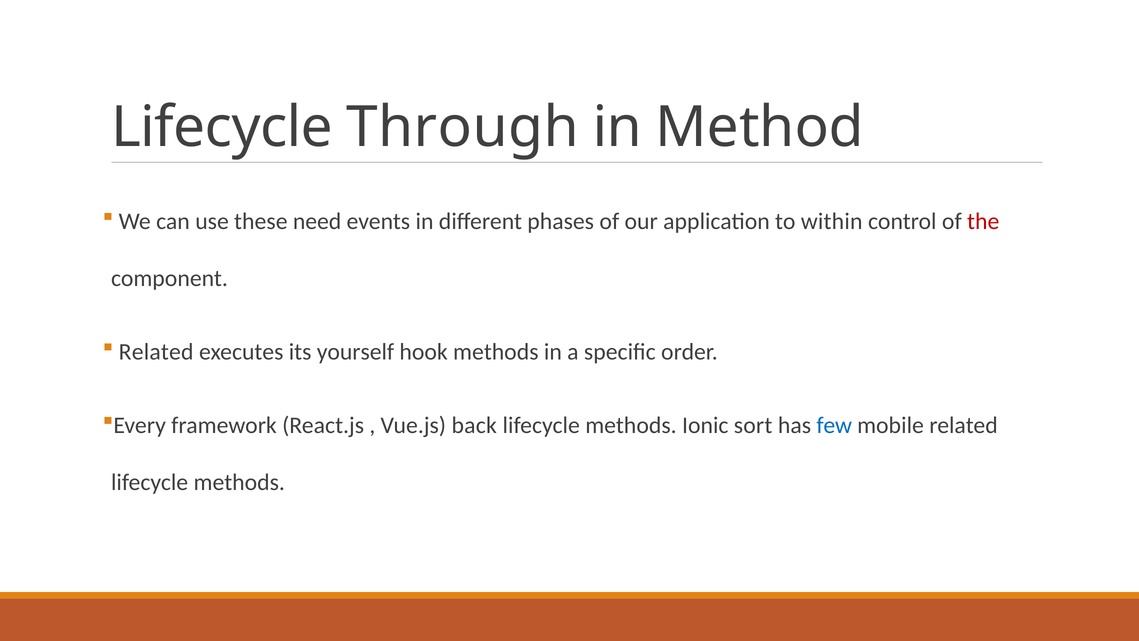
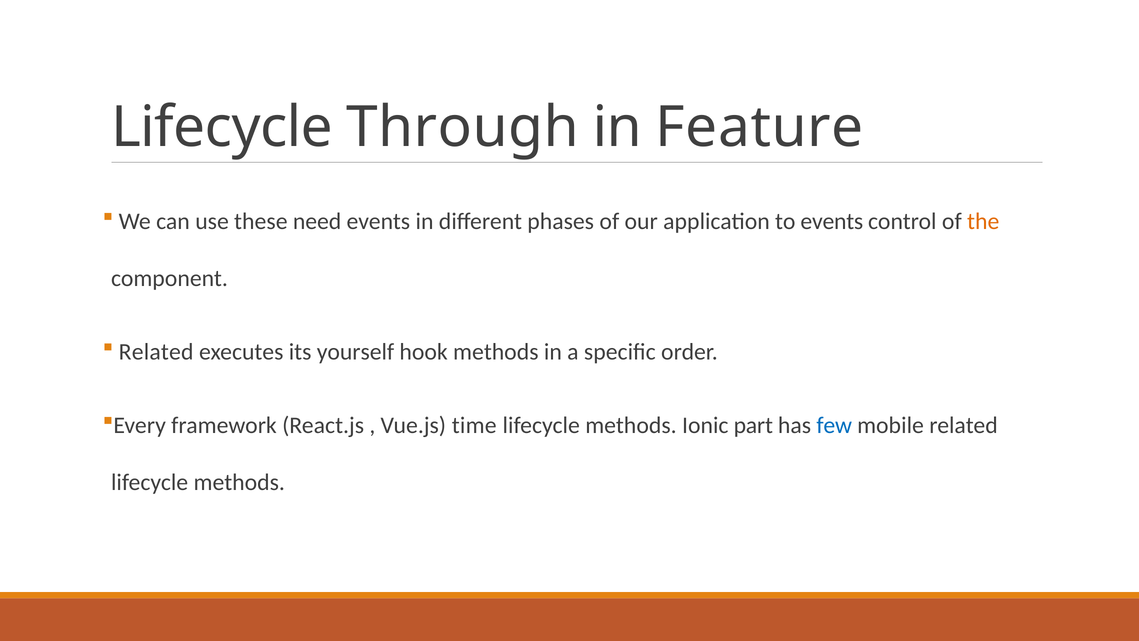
Method: Method -> Feature (759, 128)
to within: within -> events (832, 221)
the colour: red -> orange (983, 221)
back: back -> time (474, 425)
sort: sort -> part (753, 425)
